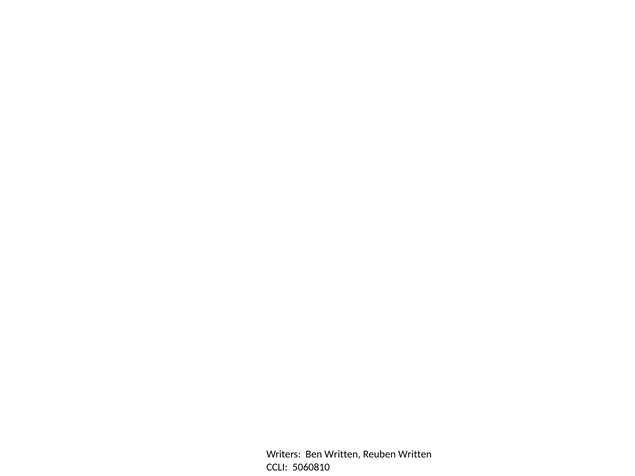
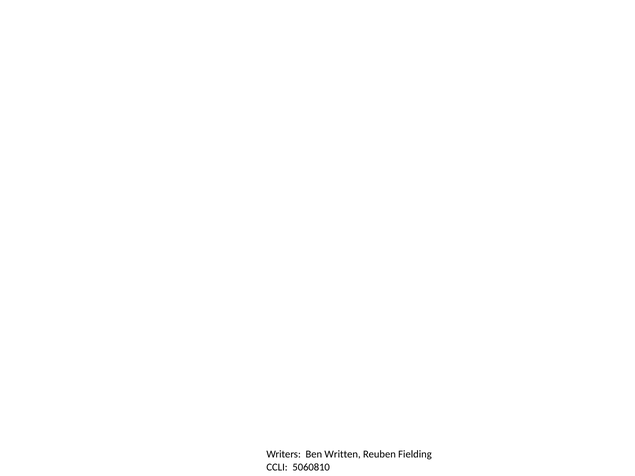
Reuben Written: Written -> Fielding (415, 455)
